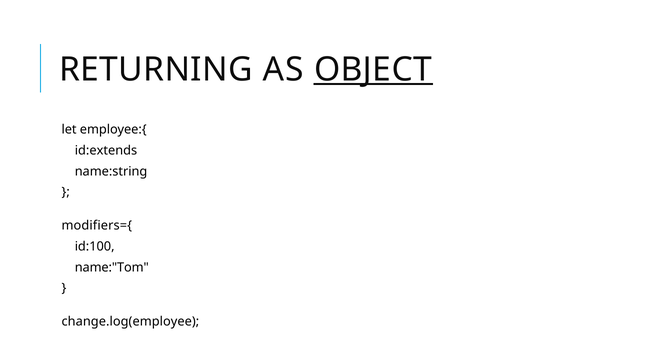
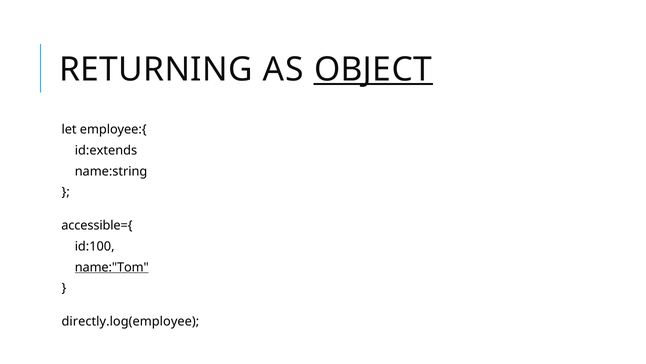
modifiers={: modifiers={ -> accessible={ (97, 225)
name:"Tom underline: none -> present (112, 267)
change.log(employee: change.log(employee -> directly.log(employee (130, 321)
